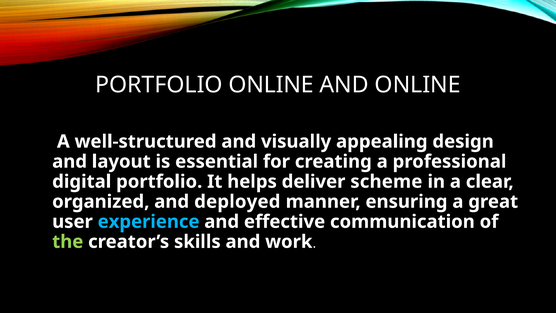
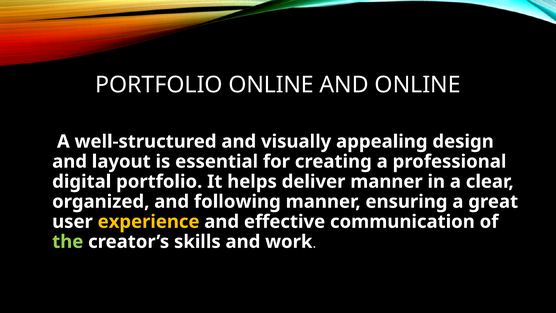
deliver scheme: scheme -> manner (386, 181)
deployed: deployed -> following (237, 202)
experience colour: light blue -> yellow (149, 222)
